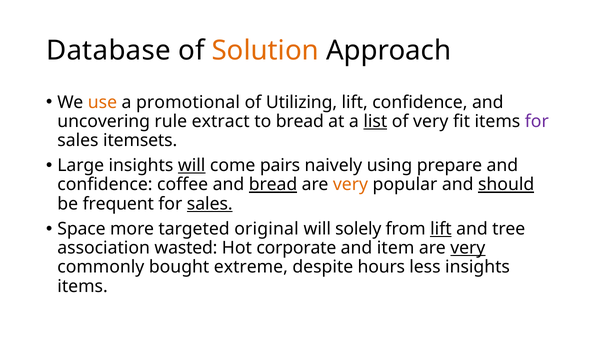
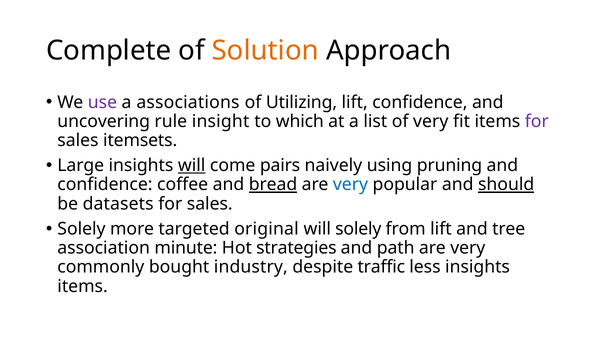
Database: Database -> Complete (109, 51)
use colour: orange -> purple (102, 102)
promotional: promotional -> associations (188, 102)
extract: extract -> insight (221, 121)
to bread: bread -> which (300, 121)
list underline: present -> none (375, 121)
prepare: prepare -> pruning (450, 166)
very colour: orange -> blue (350, 185)
frequent: frequent -> datasets (118, 204)
sales underline: present -> none (210, 204)
Space: Space -> Solely (81, 229)
lift underline: present -> none (441, 229)
wasted: wasted -> minute (186, 248)
corporate: corporate -> strategies (296, 248)
item: item -> path (396, 248)
very underline: present -> none (468, 248)
extreme: extreme -> industry (251, 267)
hours: hours -> traffic (381, 267)
